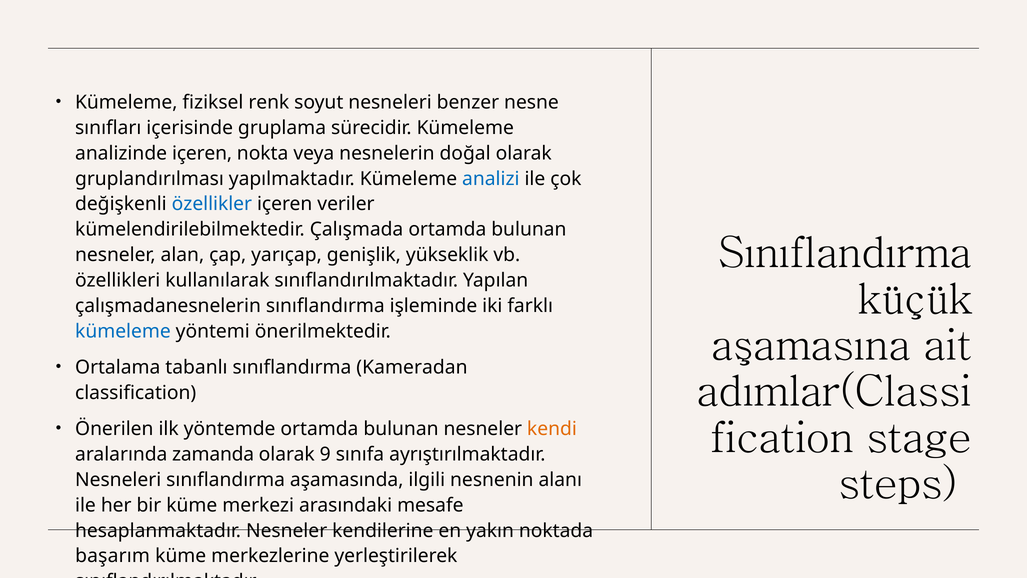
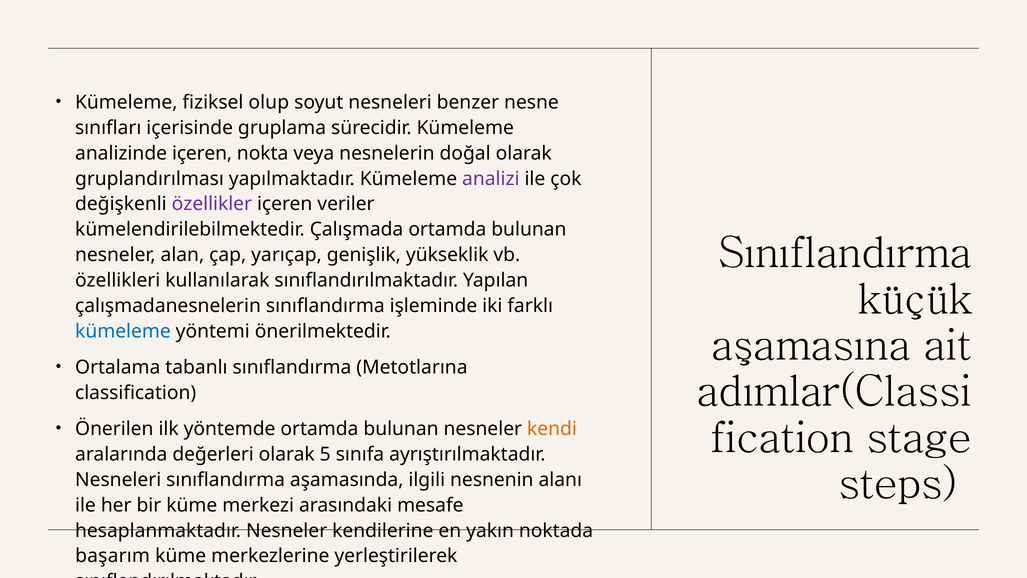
renk: renk -> olup (269, 102)
analizi colour: blue -> purple (491, 179)
özellikler colour: blue -> purple (212, 204)
Kameradan: Kameradan -> Metotlarına (412, 367)
zamanda: zamanda -> değerleri (213, 454)
9: 9 -> 5 (325, 454)
